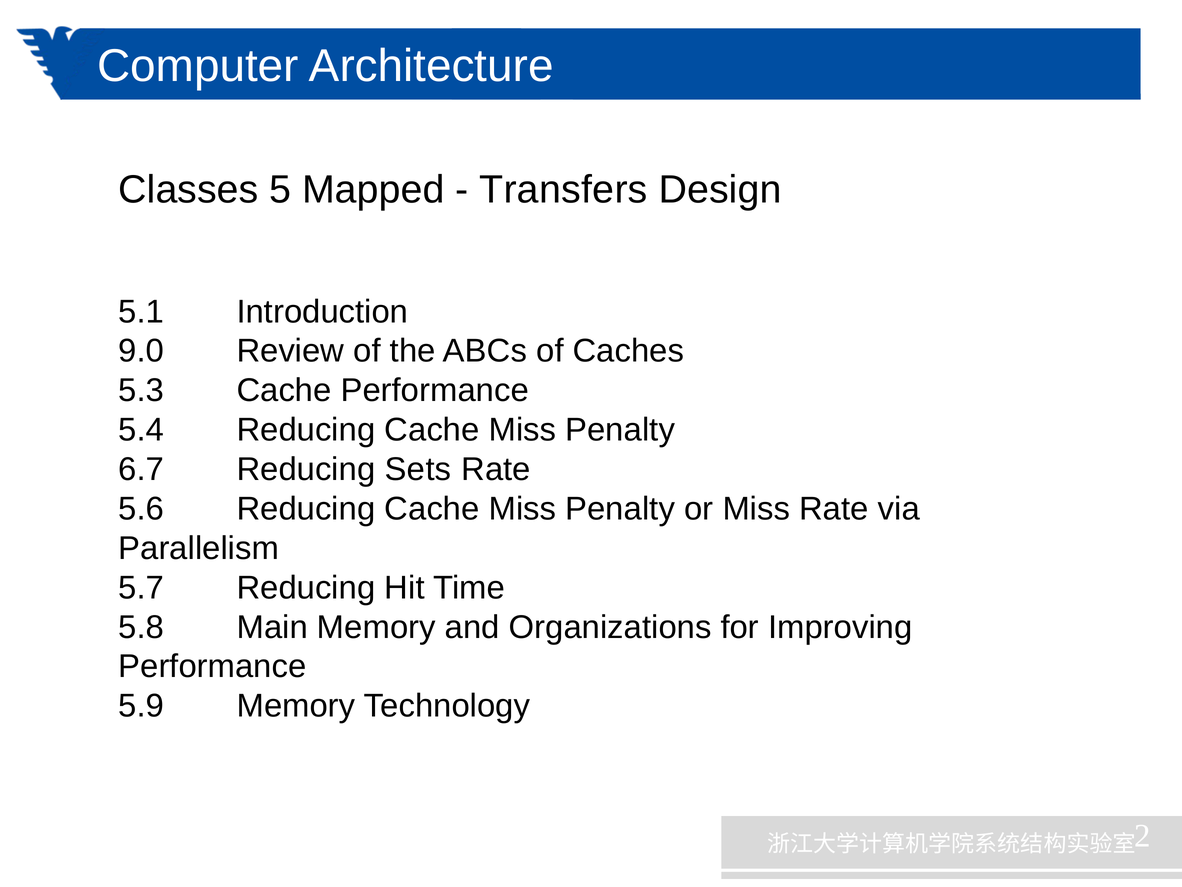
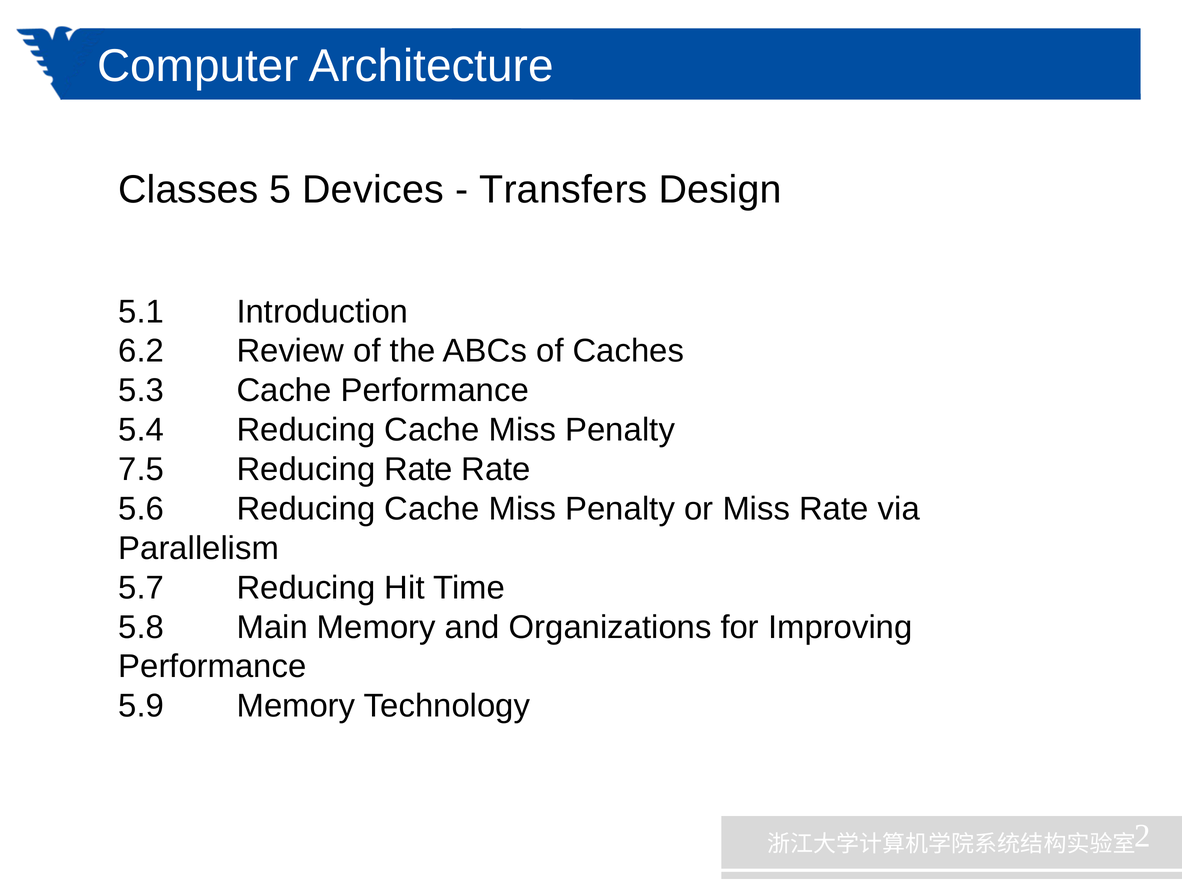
Mapped: Mapped -> Devices (373, 190)
9.0: 9.0 -> 6.2 (141, 351)
6.7: 6.7 -> 7.5 (141, 469)
Reducing Sets: Sets -> Rate (418, 469)
